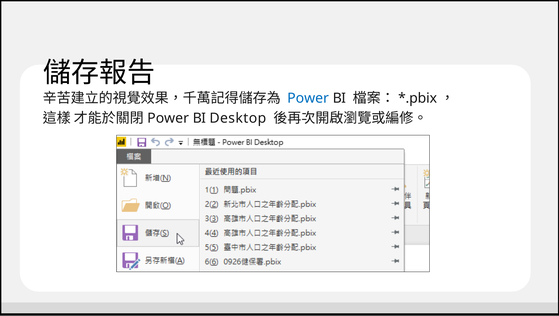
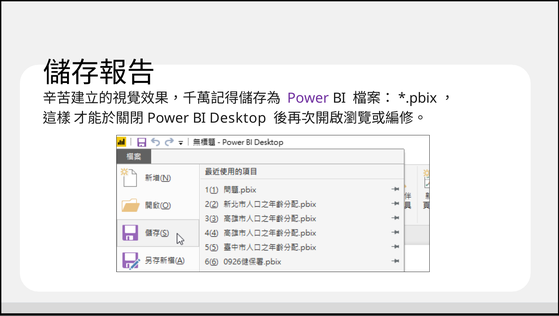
Power colour: blue -> purple (308, 98)
